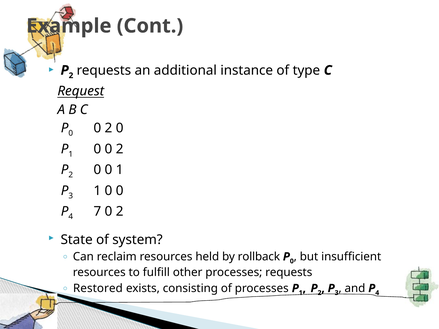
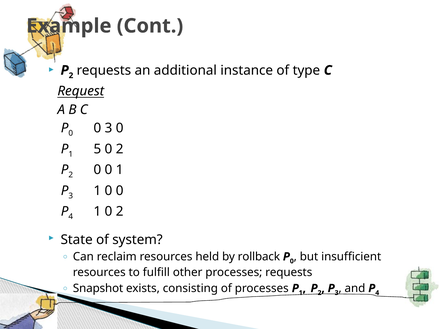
2: 2 -> 3 (108, 128)
0: 0 -> 5 (97, 149)
7: 7 -> 1 (97, 212)
Restored: Restored -> Snapshot (98, 289)
